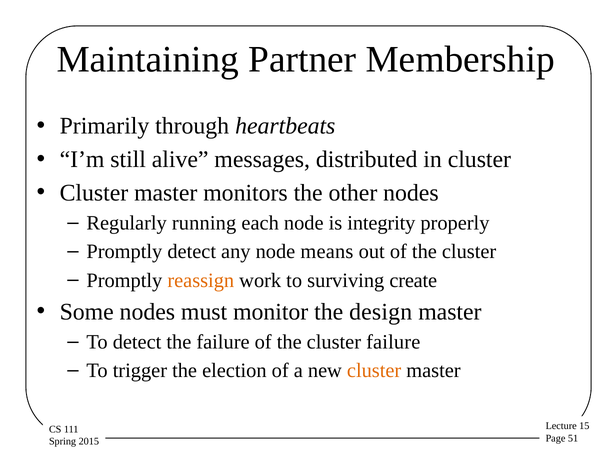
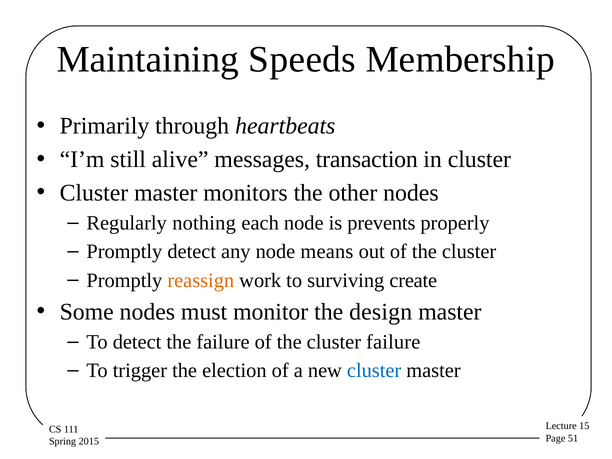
Partner: Partner -> Speeds (302, 59)
distributed: distributed -> transaction (367, 159)
running: running -> nothing (204, 223)
integrity: integrity -> prevents (381, 223)
cluster colour: orange -> blue (374, 371)
